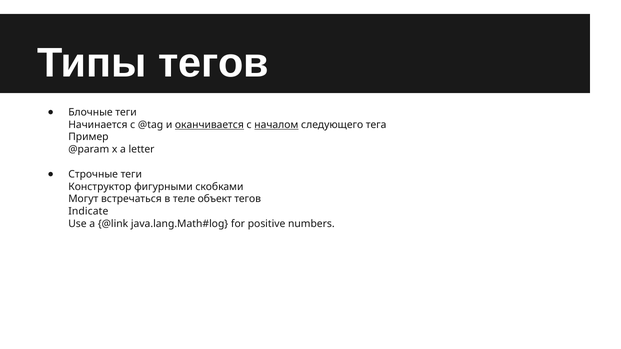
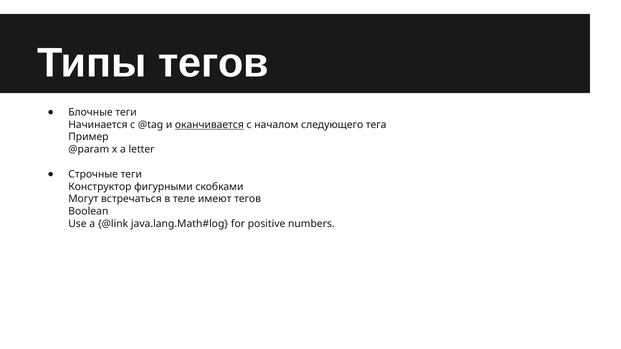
началом underline: present -> none (276, 125)
объект: объект -> имеют (215, 199)
Indicate: Indicate -> Boolean (88, 212)
